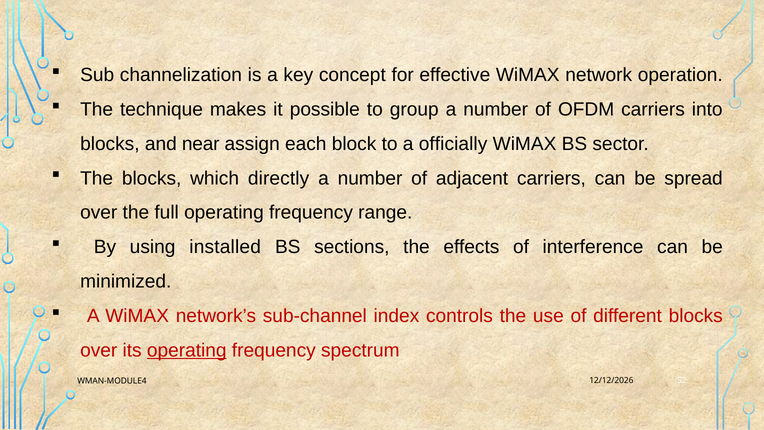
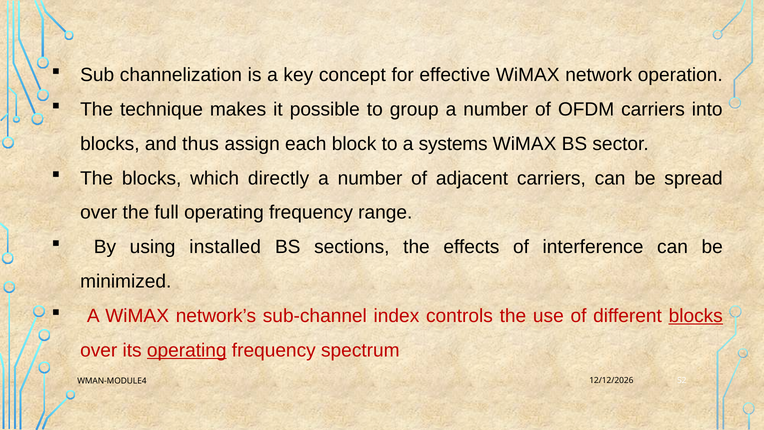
near: near -> thus (201, 144)
officially: officially -> systems (453, 144)
blocks underline: none -> present (696, 316)
